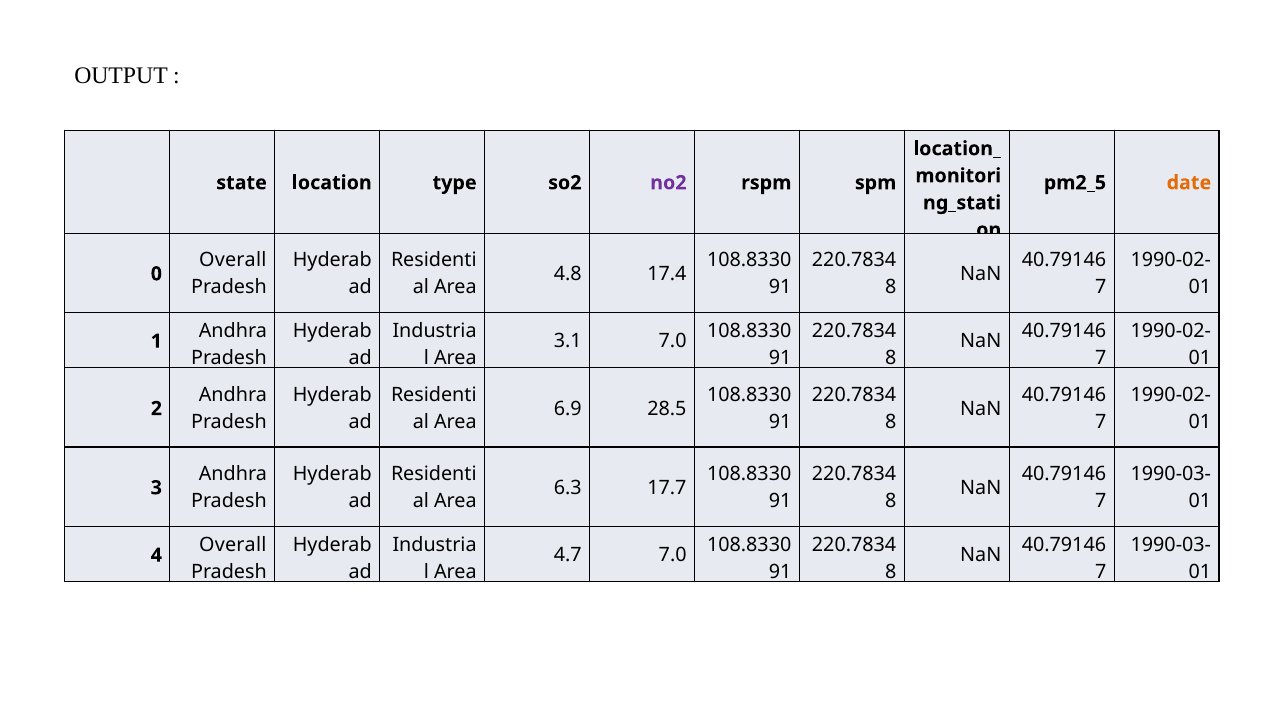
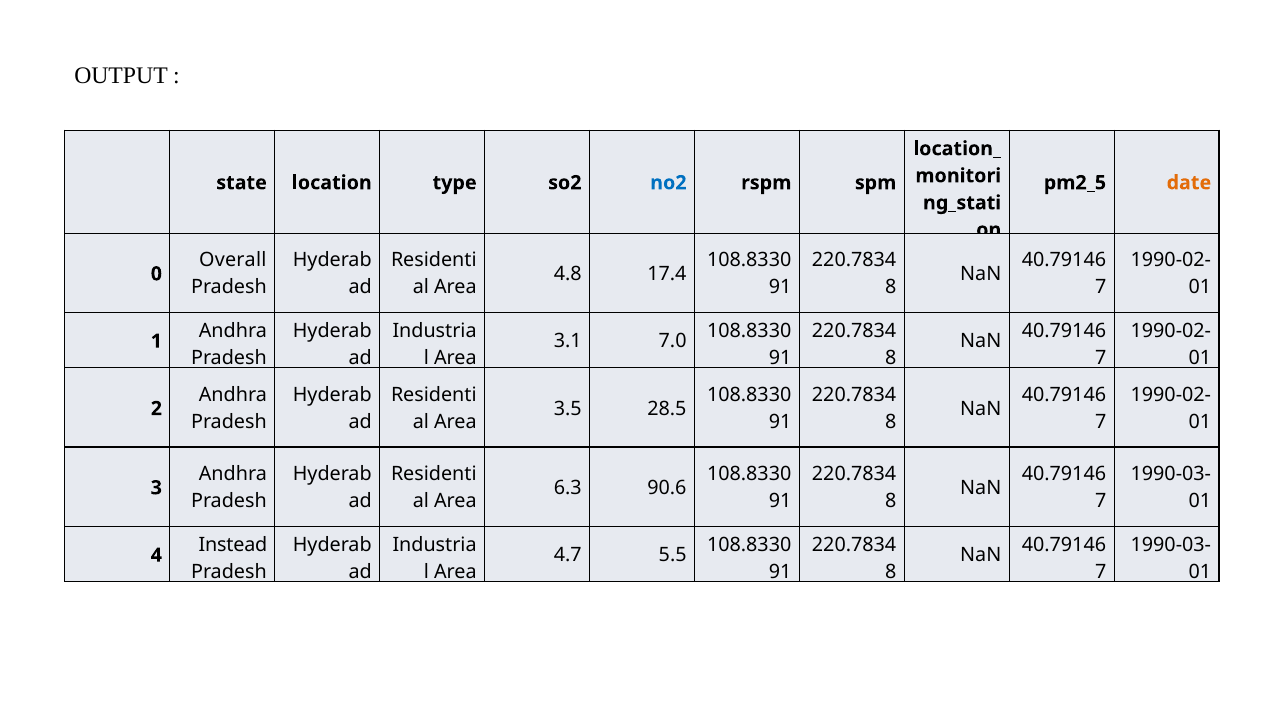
no2 colour: purple -> blue (668, 183)
6.9: 6.9 -> 3.5 (568, 408)
17.7: 17.7 -> 90.6 (667, 487)
Overall: Overall -> Instead (233, 545)
4.7 7.0: 7.0 -> 5.5 (673, 555)
